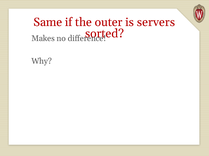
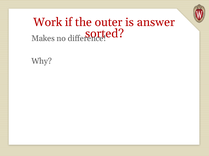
Same: Same -> Work (48, 22)
servers: servers -> answer (156, 22)
